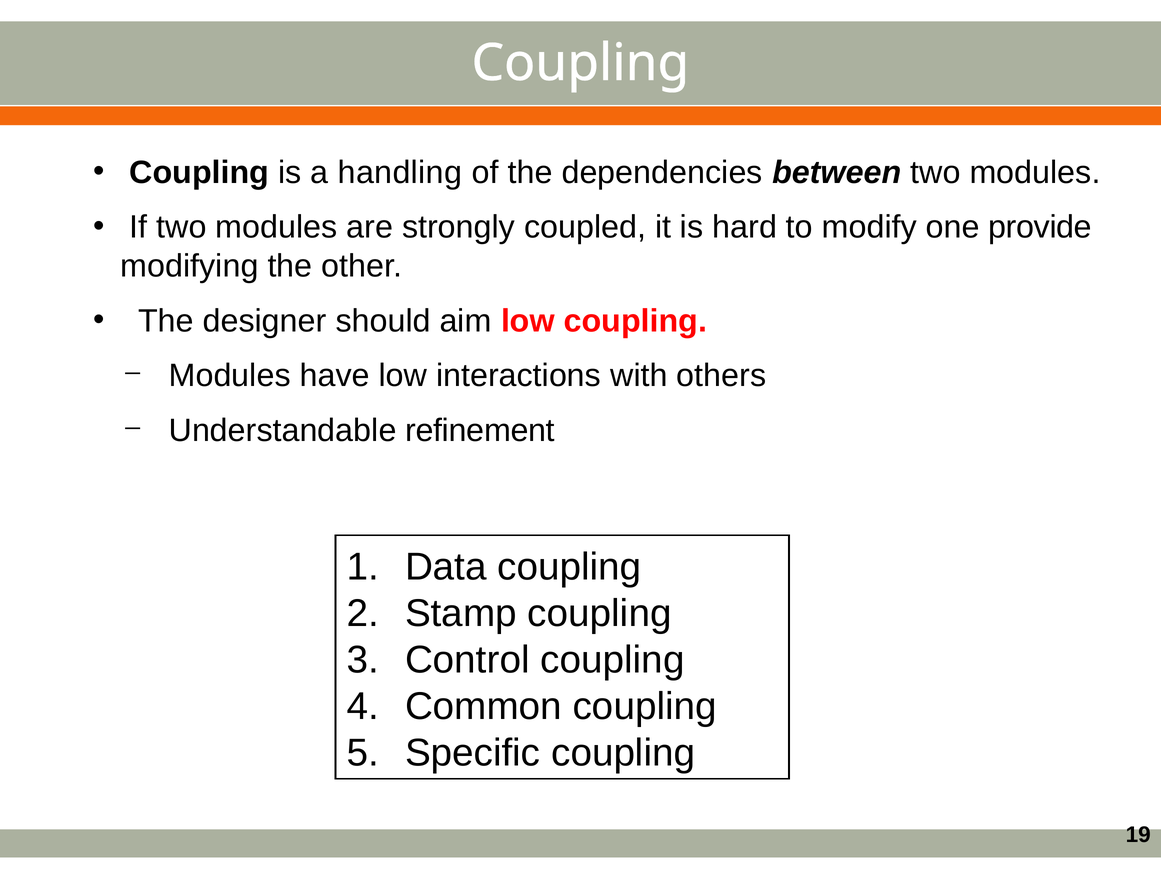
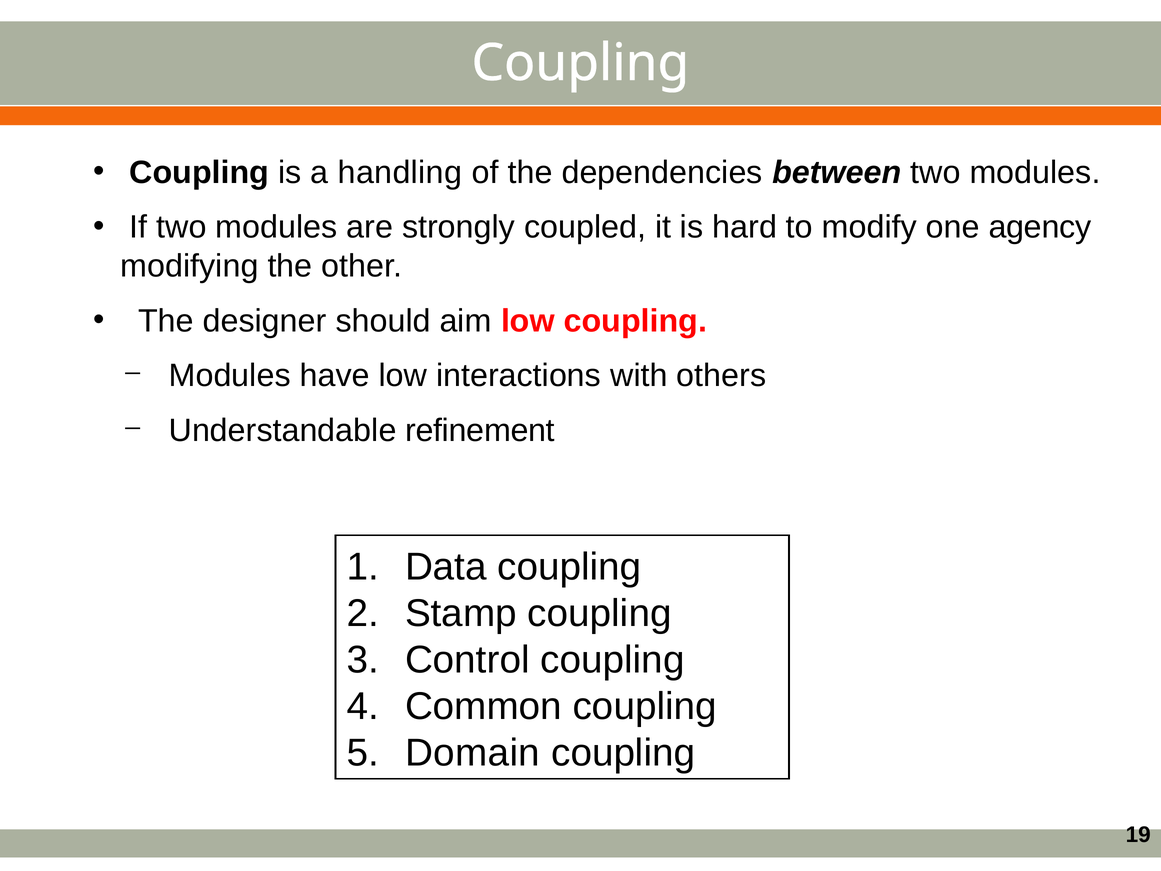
provide: provide -> agency (1040, 227)
Specific: Specific -> Domain (473, 753)
